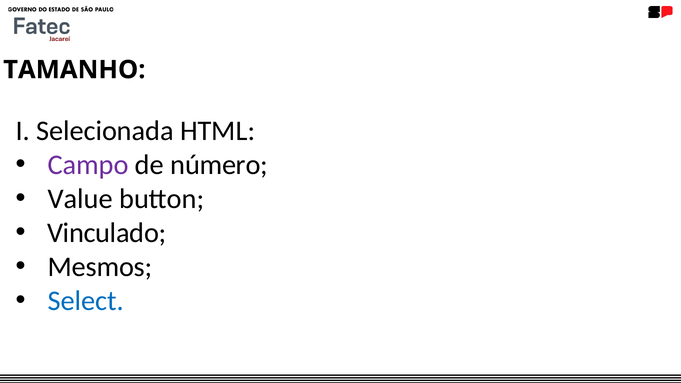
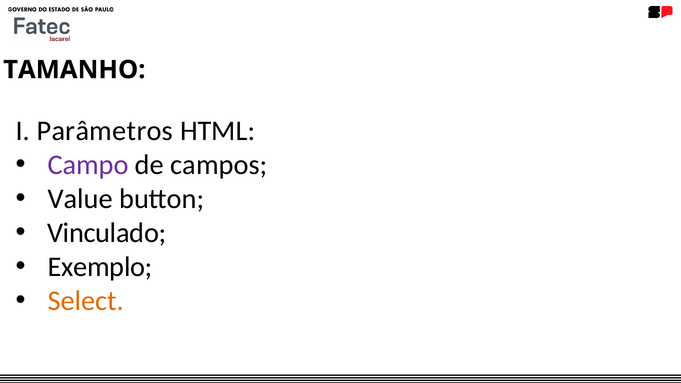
Selecionada: Selecionada -> Parâmetros (105, 131)
número: número -> campos (219, 165)
Mesmos: Mesmos -> Exemplo (100, 267)
Select colour: blue -> orange (86, 301)
